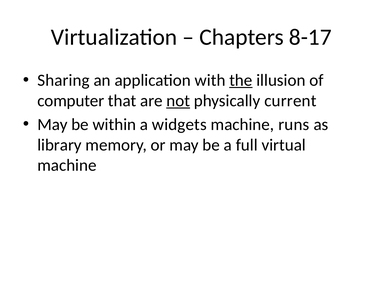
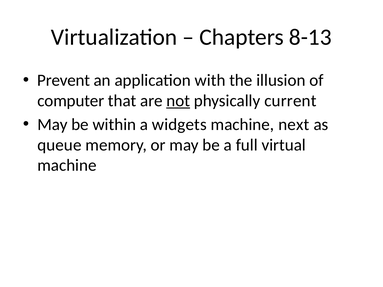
8-17: 8-17 -> 8-13 (310, 37)
Sharing: Sharing -> Prevent (64, 80)
the underline: present -> none (241, 80)
runs: runs -> next (294, 125)
library: library -> queue (59, 145)
